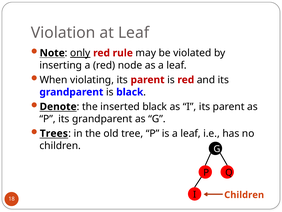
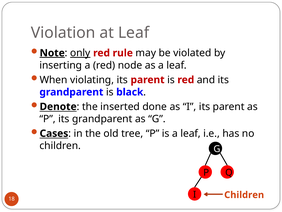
Note underline: none -> present (52, 53)
inserted black: black -> done (155, 106)
Trees: Trees -> Cases (54, 133)
